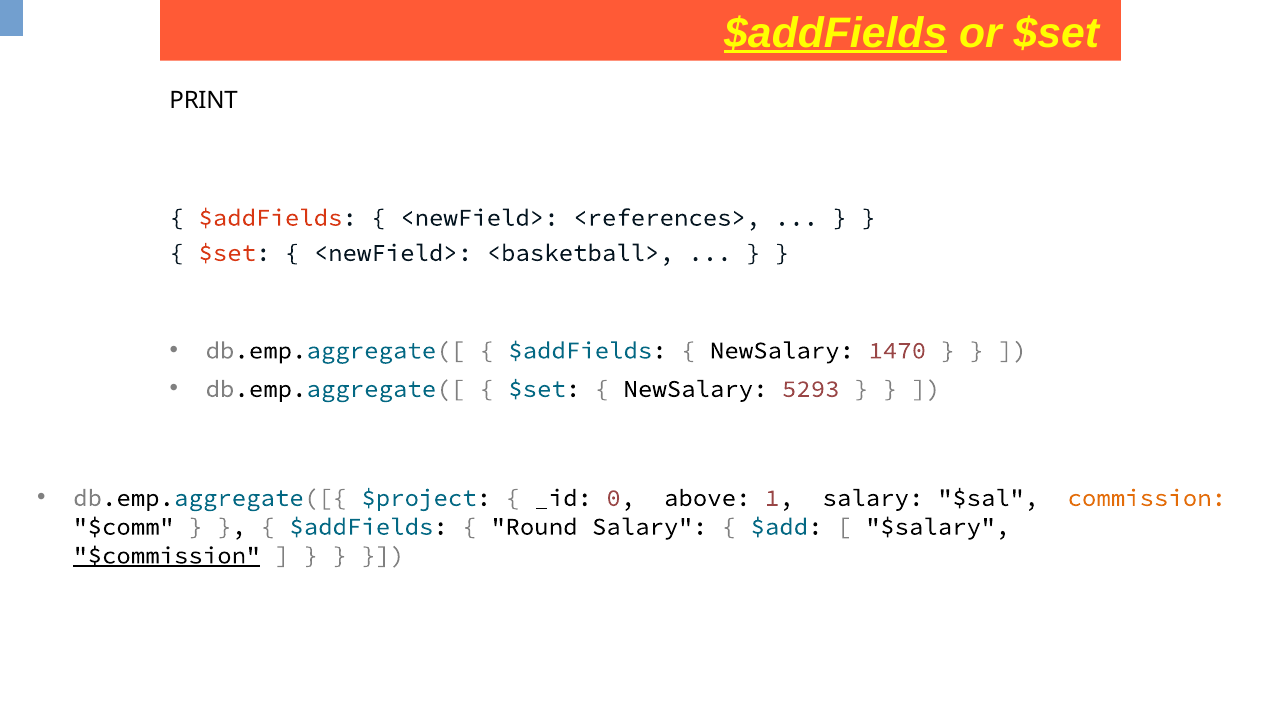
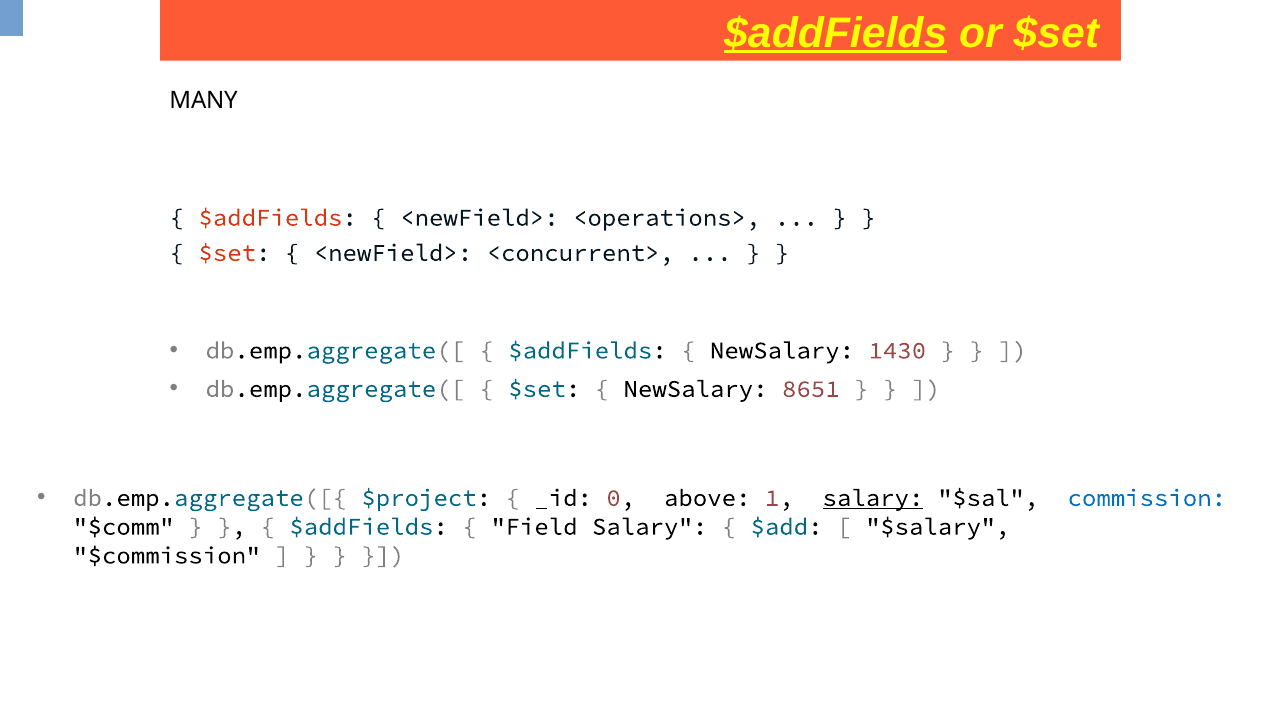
PRINT: PRINT -> MANY (204, 101)
<references>: <references> -> <operations> (667, 218)
<basketball>: <basketball> -> <concurrent> (580, 253)
1470: 1470 -> 1430 (897, 351)
5293: 5293 -> 8651 (811, 389)
salary underline: none -> present (873, 498)
commission colour: orange -> blue (1147, 498)
Round: Round -> Field (534, 527)
$commission underline: present -> none (167, 556)
